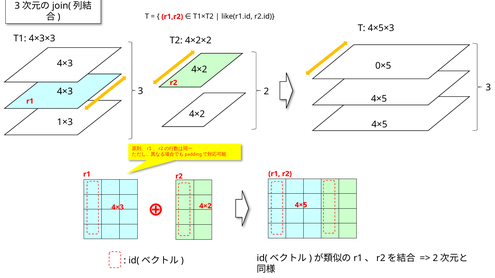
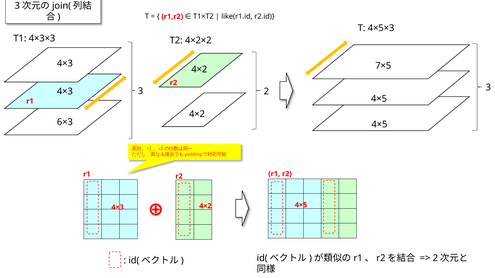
0×5: 0×5 -> 7×5 (383, 66)
1×3: 1×3 -> 6×3 (65, 122)
